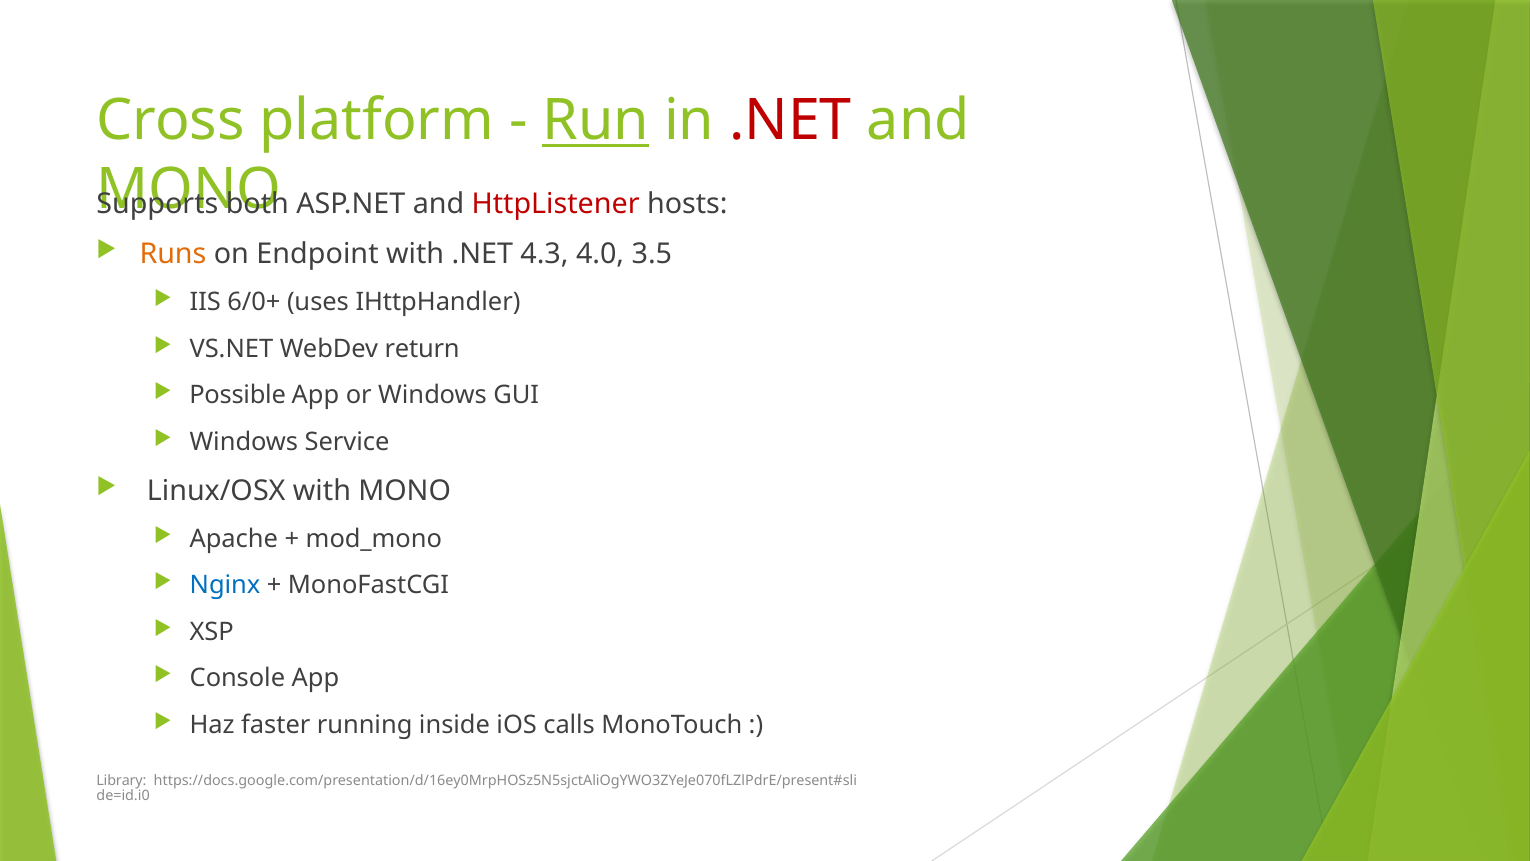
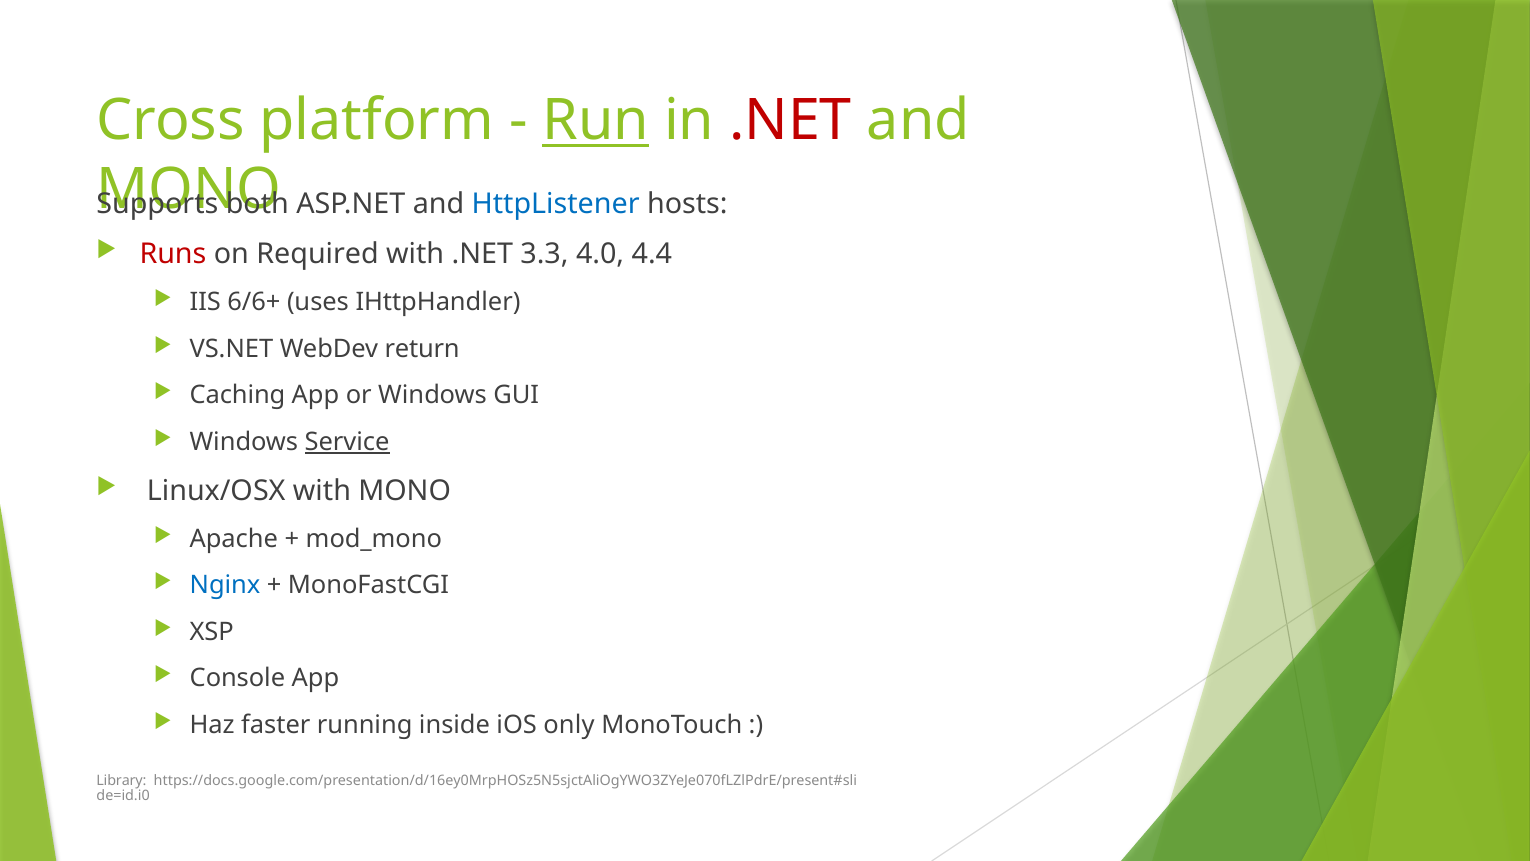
HttpListener colour: red -> blue (556, 204)
Runs colour: orange -> red (173, 254)
Endpoint: Endpoint -> Required (318, 254)
4.3: 4.3 -> 3.3 (545, 254)
3.5: 3.5 -> 4.4 (652, 254)
6/0+: 6/0+ -> 6/6+ (254, 302)
Possible: Possible -> Caching (238, 395)
Service underline: none -> present (347, 442)
calls: calls -> only (569, 725)
